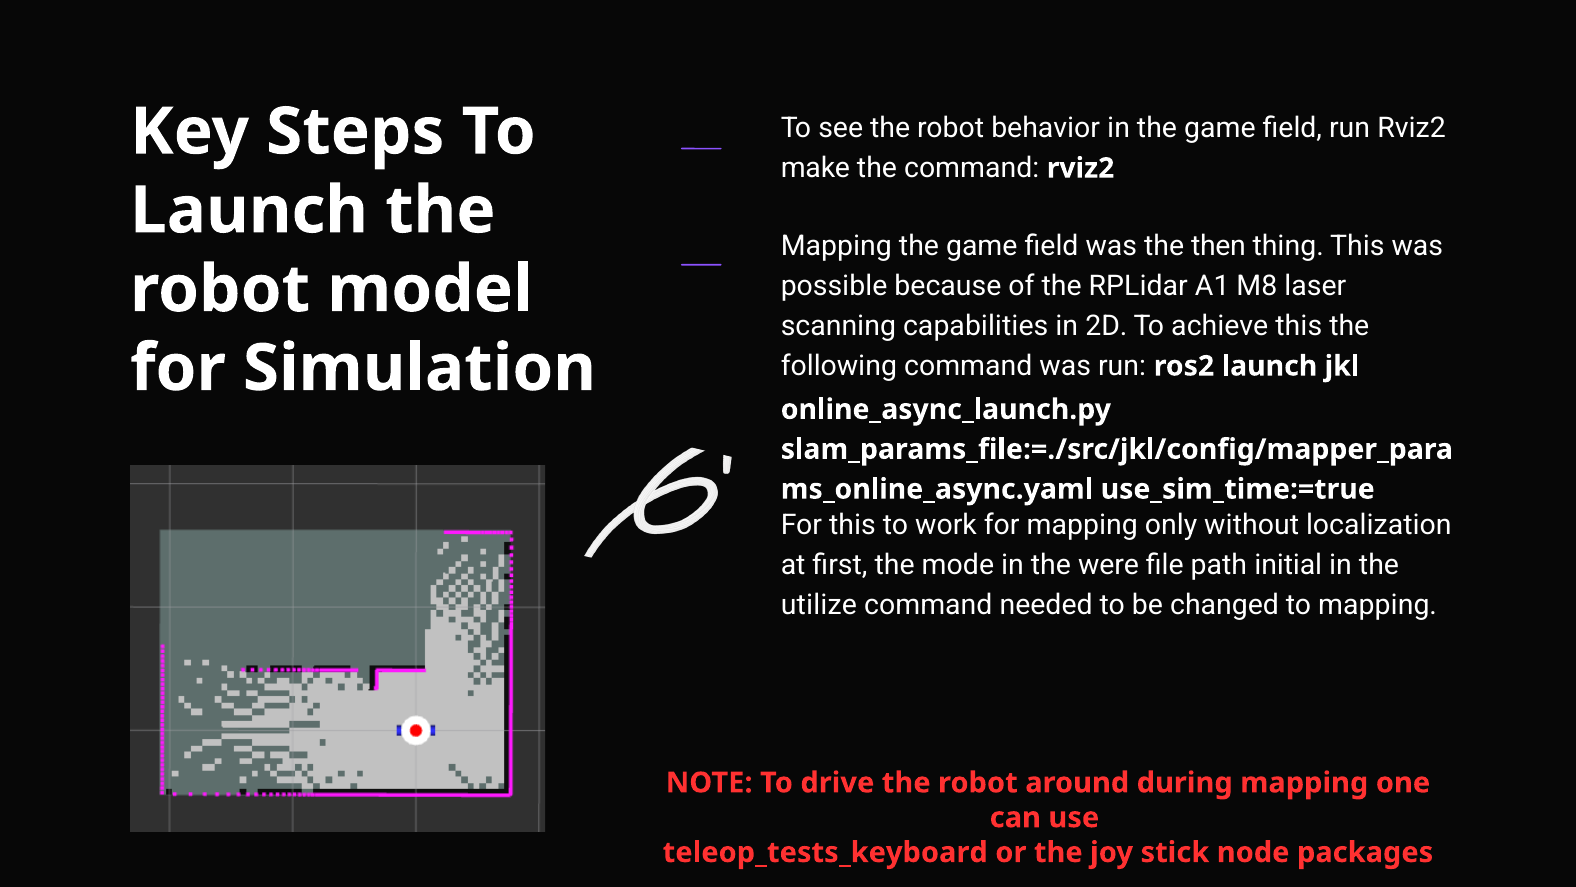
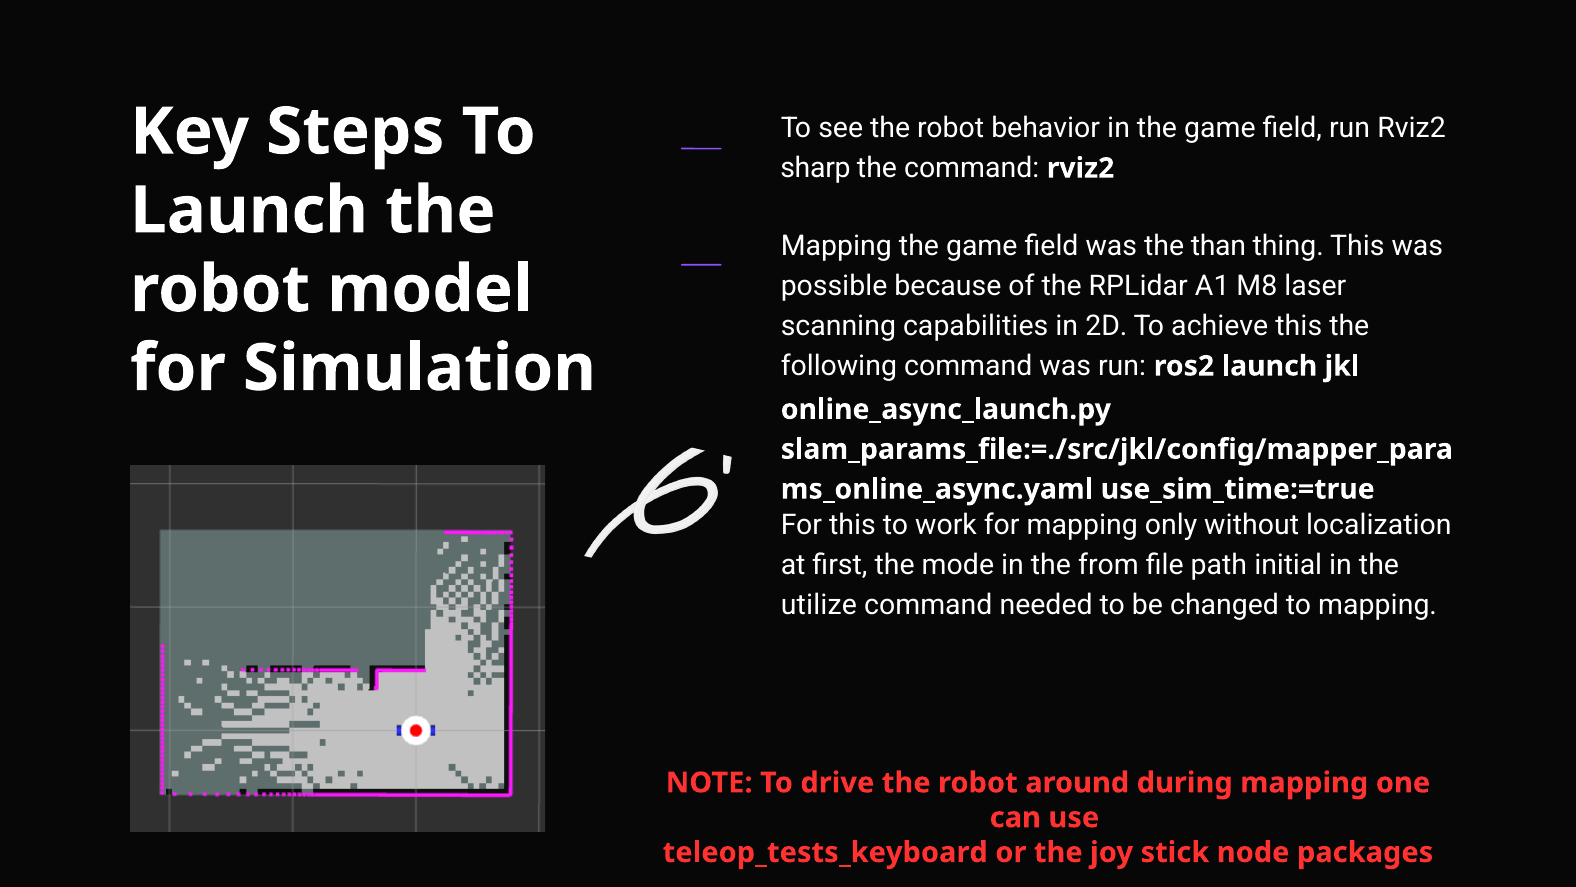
make: make -> sharp (815, 168)
then: then -> than (1218, 246)
were: were -> from (1108, 565)
